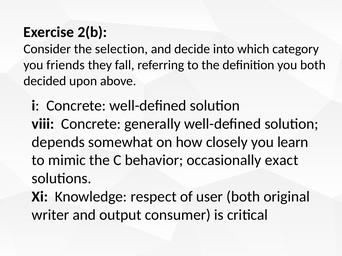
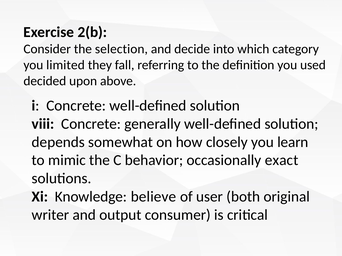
friends: friends -> limited (66, 65)
you both: both -> used (313, 65)
respect: respect -> believe (154, 197)
